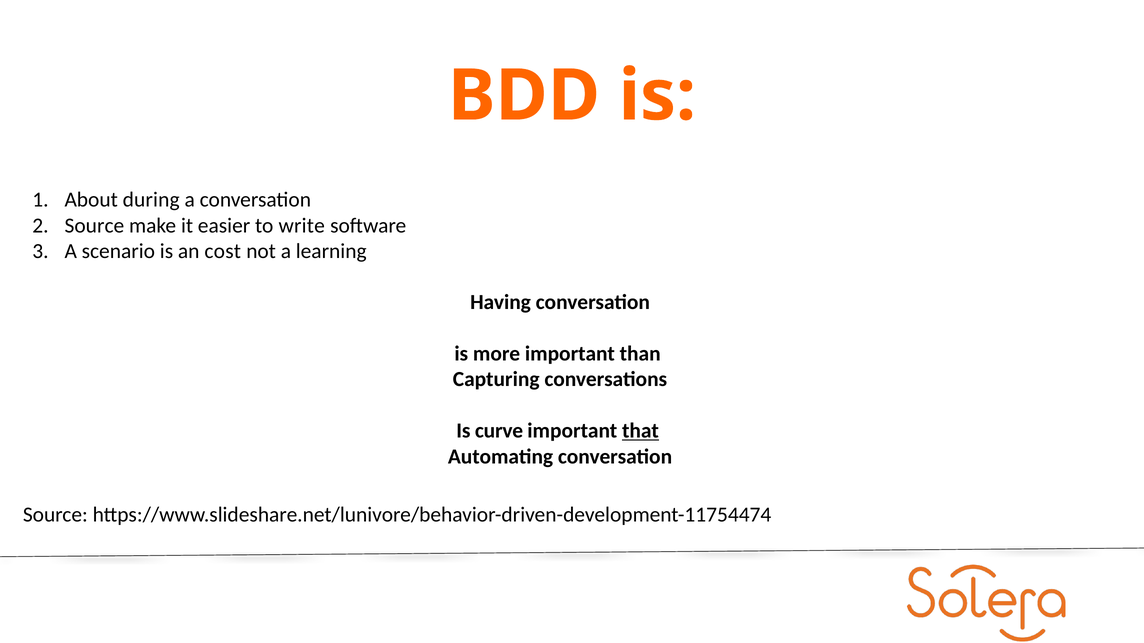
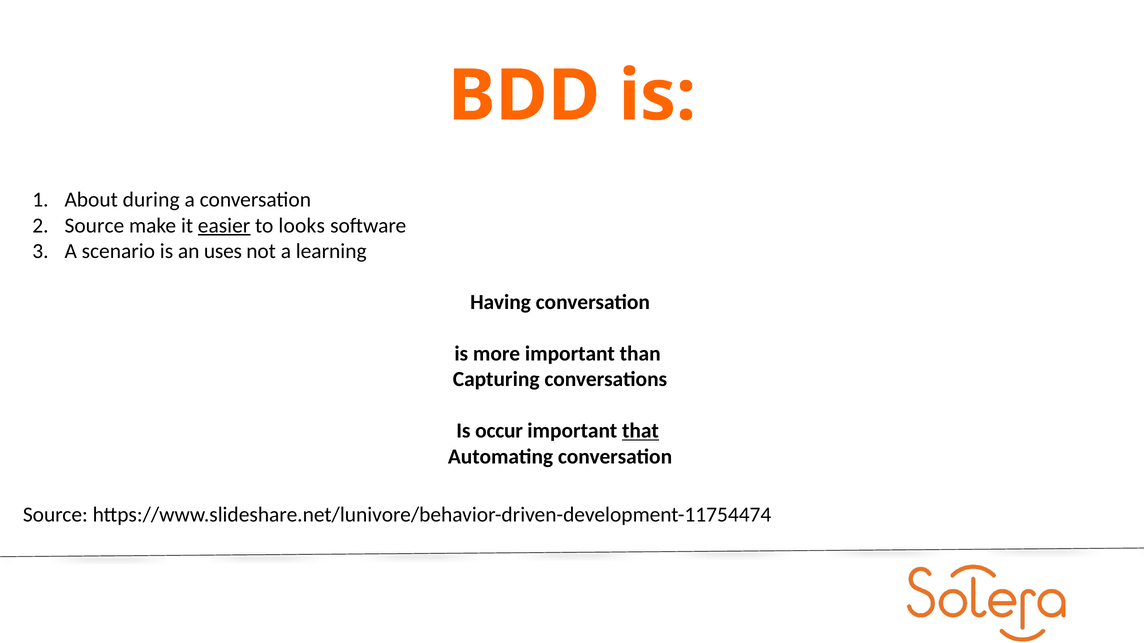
easier underline: none -> present (224, 226)
write: write -> looks (302, 226)
cost: cost -> uses (223, 251)
curve: curve -> occur (499, 431)
